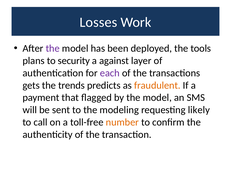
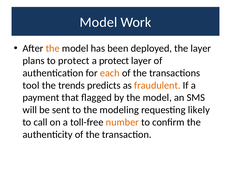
Losses: Losses -> Model (98, 22)
the colour: purple -> orange (53, 48)
the tools: tools -> layer (201, 48)
to security: security -> protect (74, 61)
a against: against -> protect (114, 61)
each colour: purple -> orange (110, 73)
gets: gets -> tool (31, 85)
